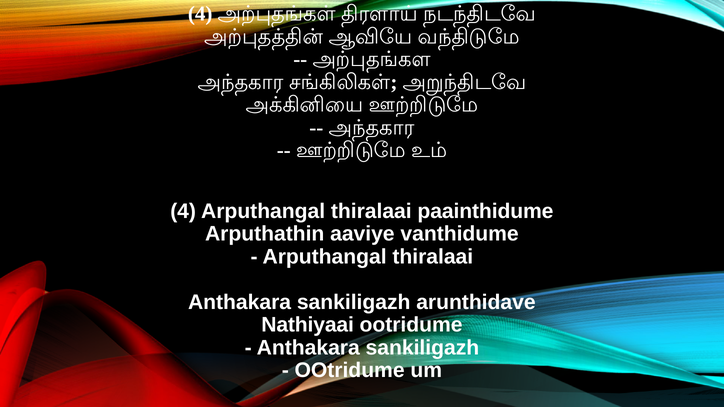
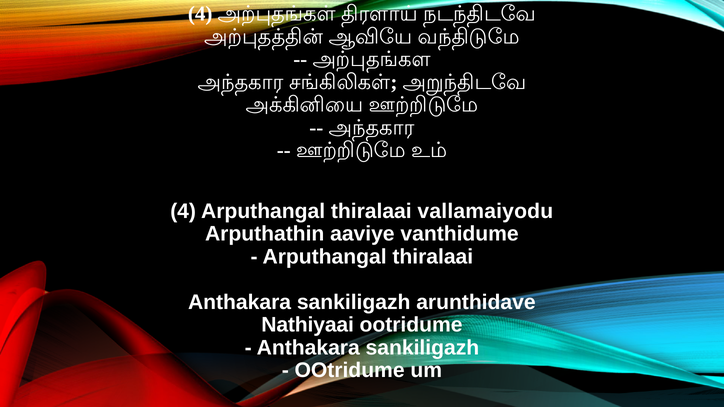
paainthidume: paainthidume -> vallamaiyodu (485, 211)
